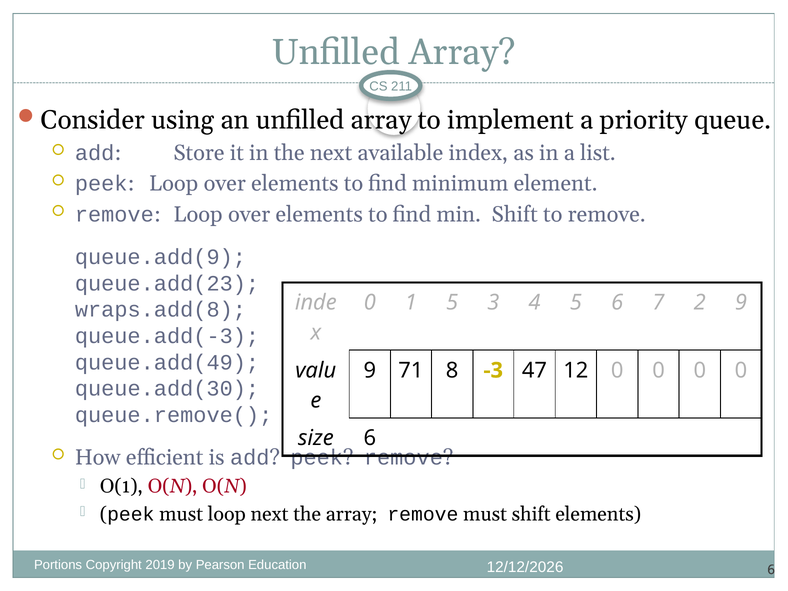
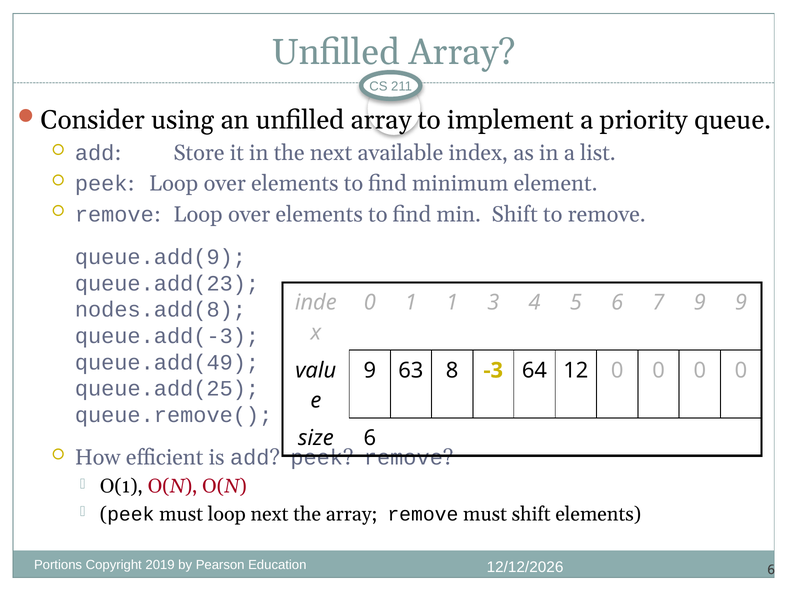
1 5: 5 -> 1 (452, 303)
7 2: 2 -> 9 (700, 303)
wraps.add(8: wraps.add(8 -> nodes.add(8 (160, 310)
71: 71 -> 63 (411, 370)
47: 47 -> 64 (534, 370)
queue.add(30: queue.add(30 -> queue.add(25 (167, 389)
